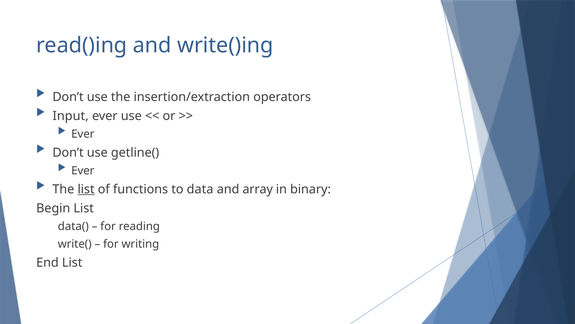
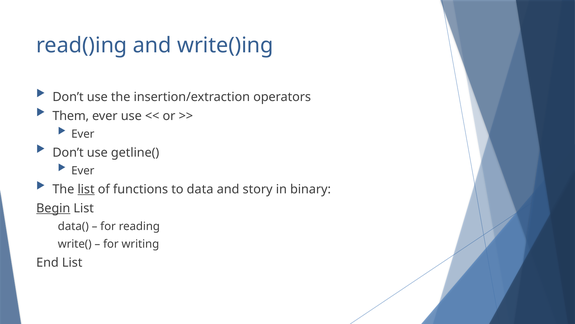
Input: Input -> Them (71, 116)
array: array -> story (258, 189)
Begin underline: none -> present (53, 208)
